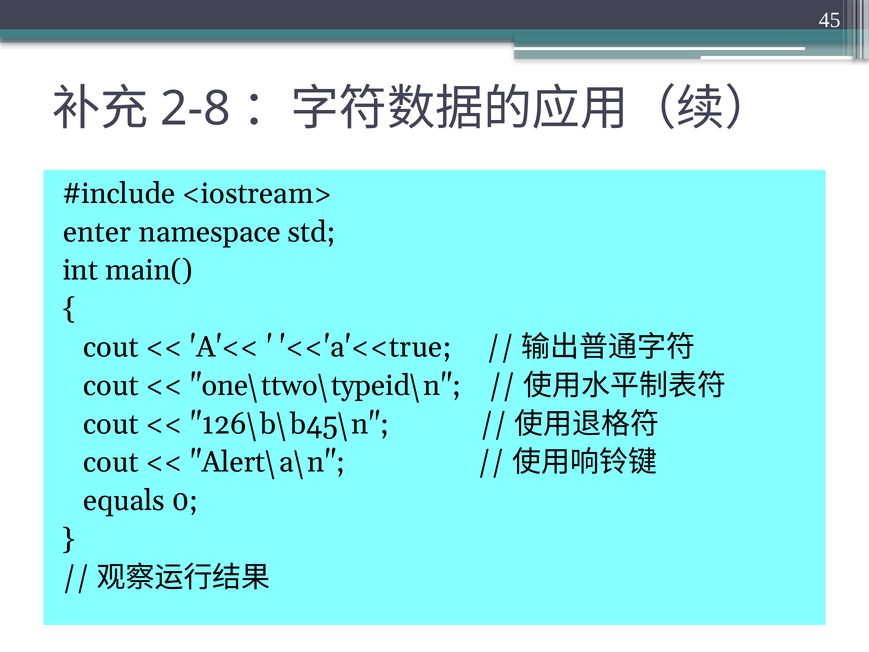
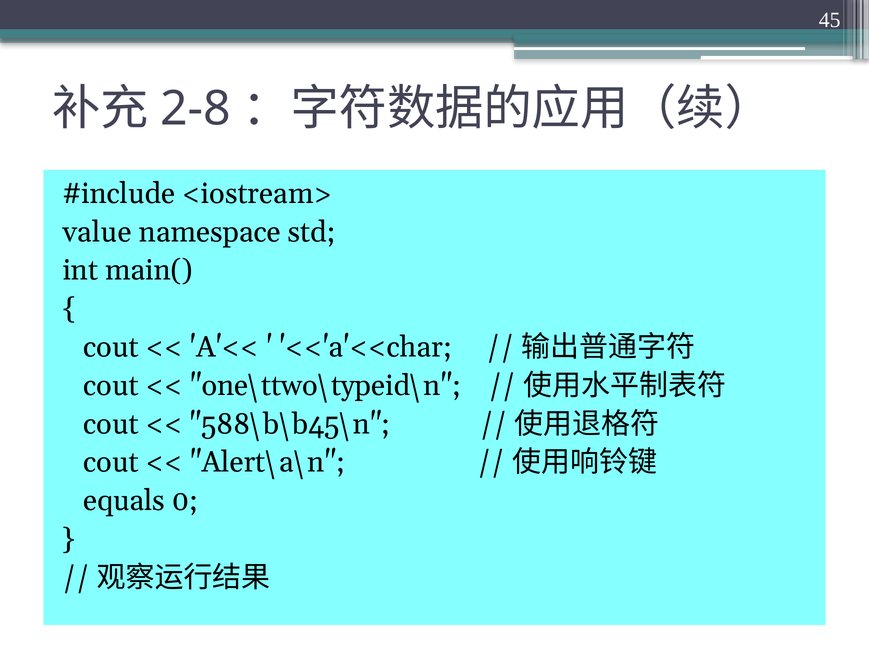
enter: enter -> value (97, 232)
<<'a'<<true: <<'a'<<true -> <<'a'<<char (366, 347)
126\b\b45\n: 126\b\b45\n -> 588\b\b45\n (290, 424)
